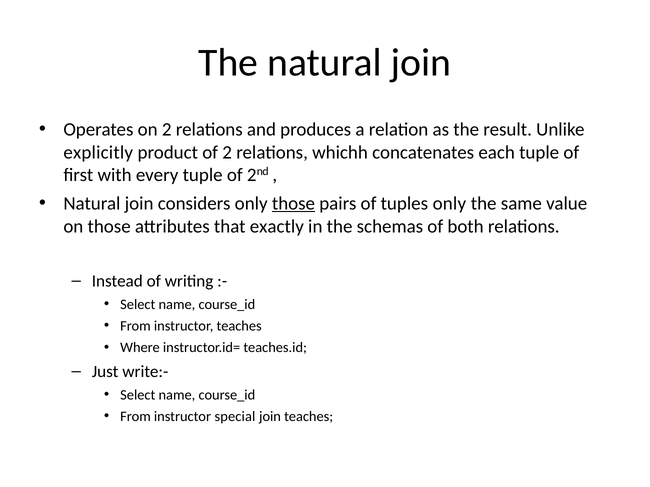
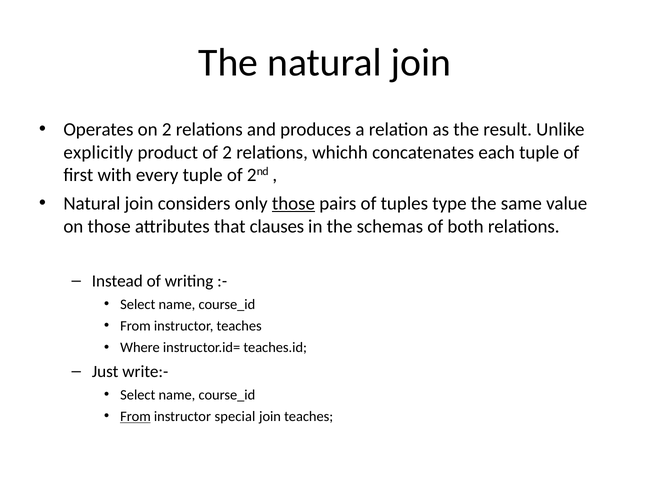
tuples only: only -> type (449, 204)
exactly: exactly -> clauses (277, 226)
From underline: none -> present (136, 417)
